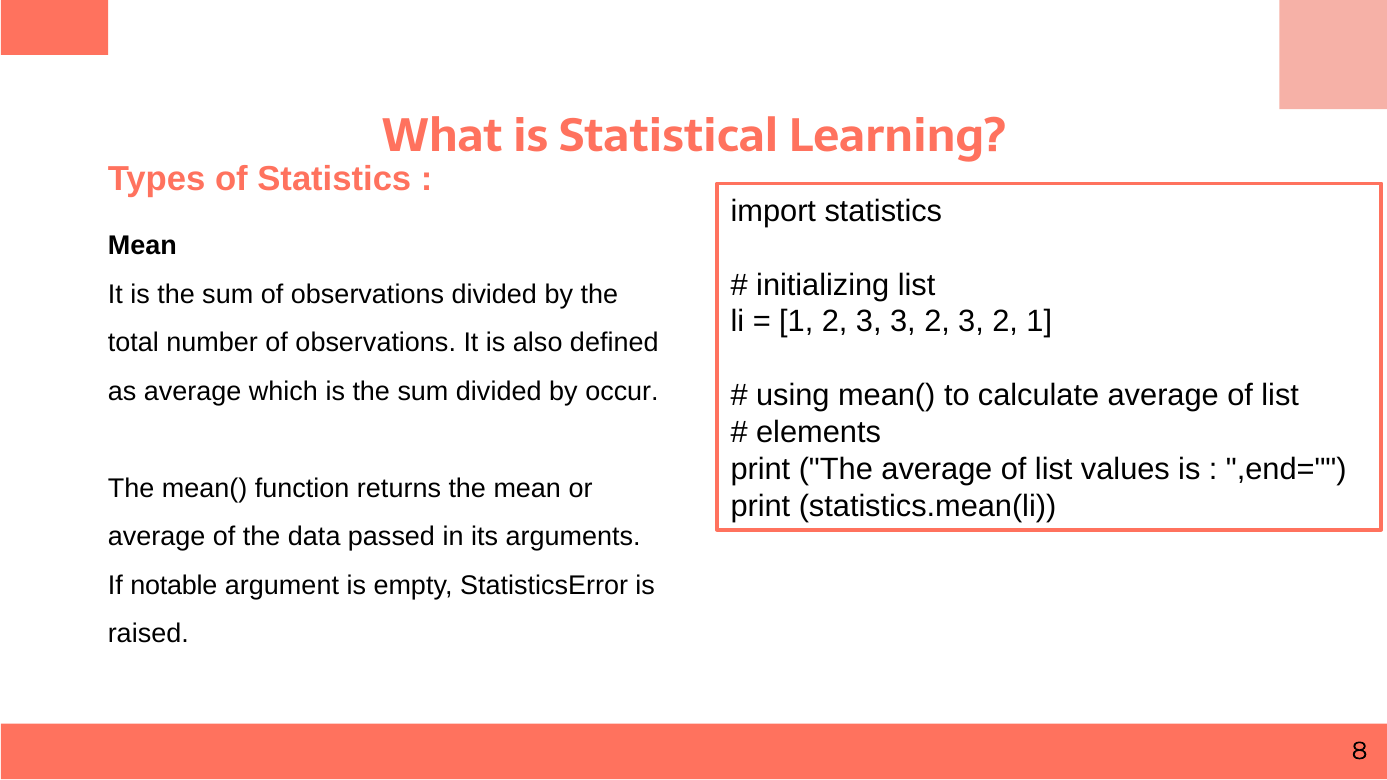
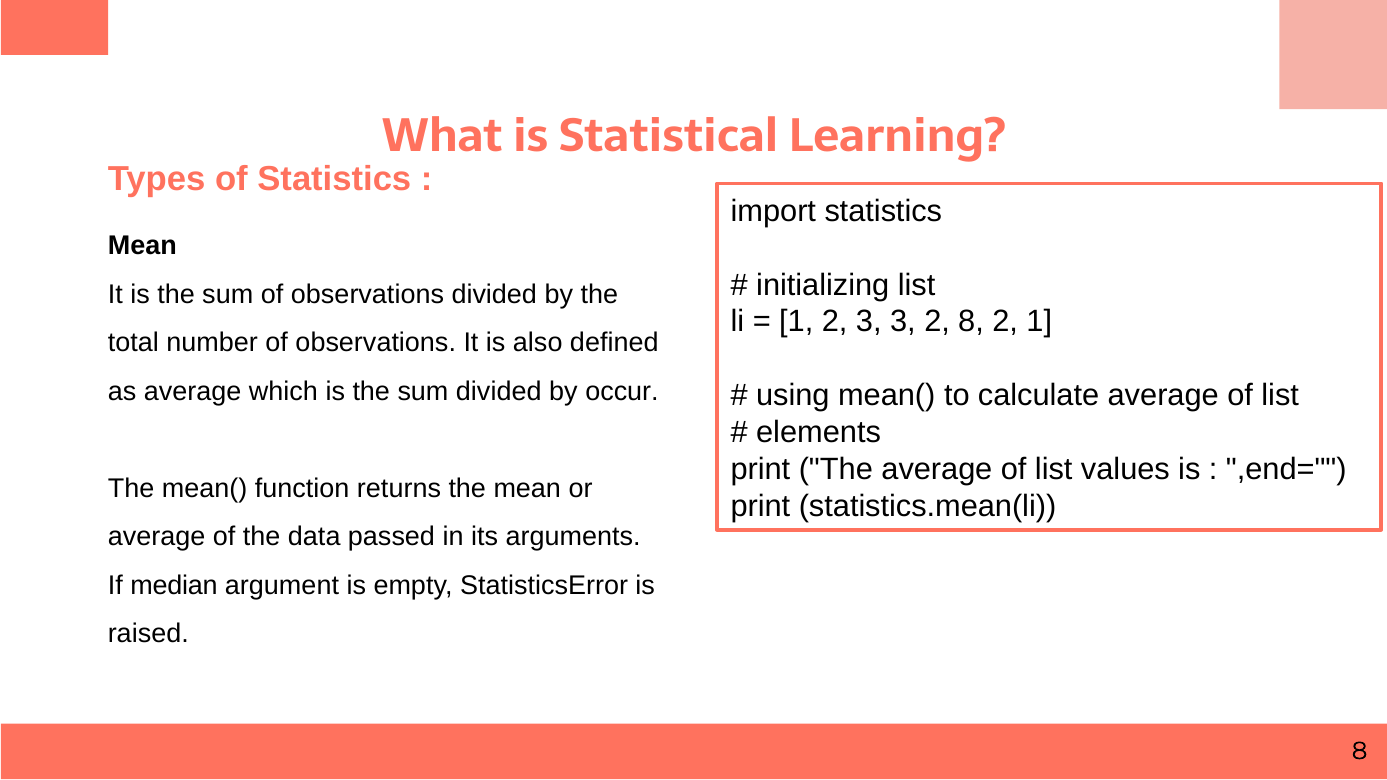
3 2 3: 3 -> 8 (971, 322)
notable: notable -> median (174, 586)
